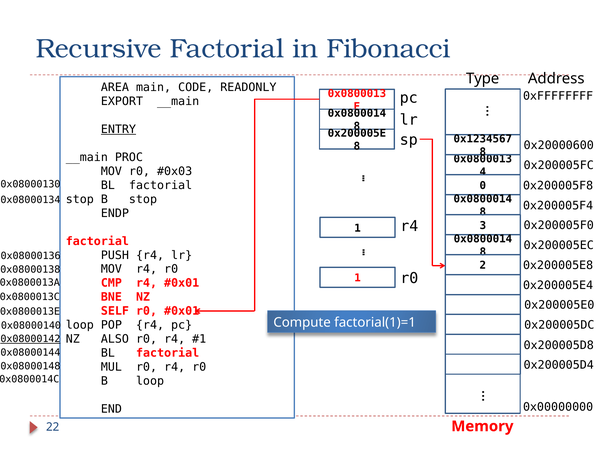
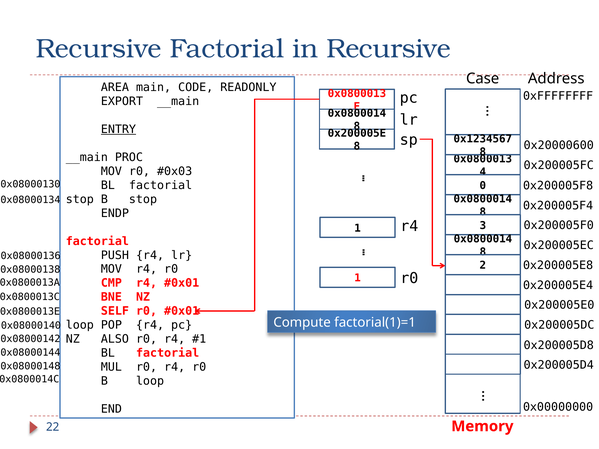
in Fibonacci: Fibonacci -> Recursive (389, 49)
Type: Type -> Case (483, 79)
0x08000142 underline: present -> none (30, 339)
